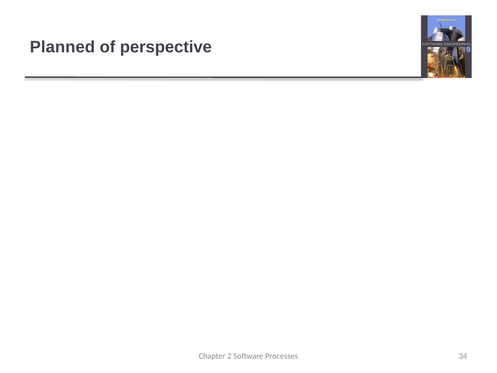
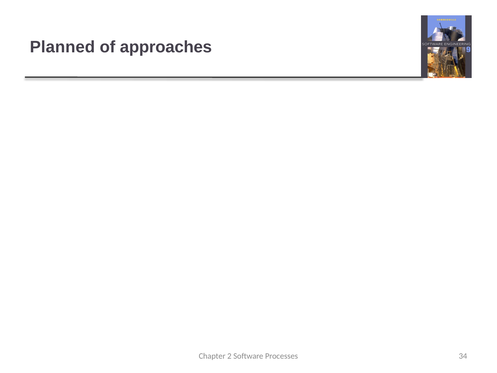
perspective: perspective -> approaches (166, 47)
